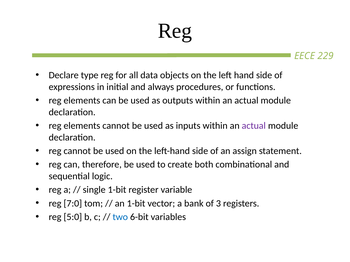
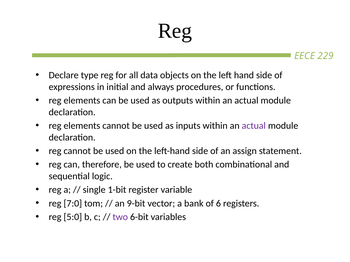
an 1-bit: 1-bit -> 9-bit (136, 204)
3: 3 -> 6 (218, 204)
two colour: blue -> purple (120, 217)
